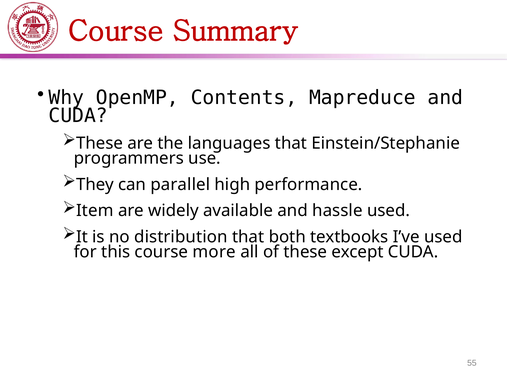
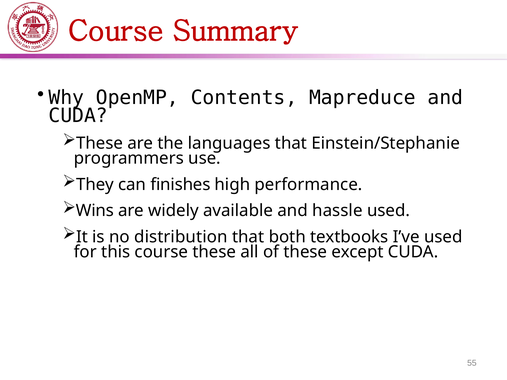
parallel: parallel -> finishes (180, 185)
Item: Item -> Wins (95, 211)
course more: more -> these (214, 252)
